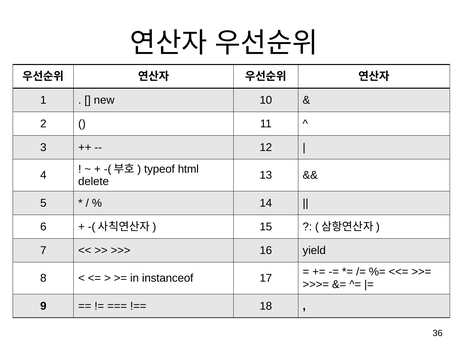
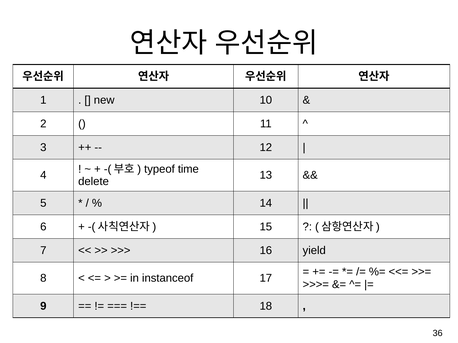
html: html -> time (188, 169)
